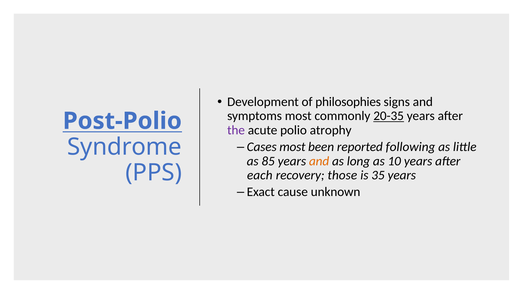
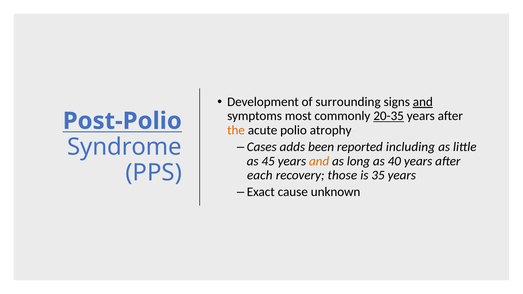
philosophies: philosophies -> surrounding (348, 102)
and underline: none -> present (423, 102)
the colour: purple -> orange (236, 130)
Cases most: most -> adds (292, 147)
following: following -> including (410, 147)
85: 85 -> 45 (268, 161)
10: 10 -> 40 (394, 161)
